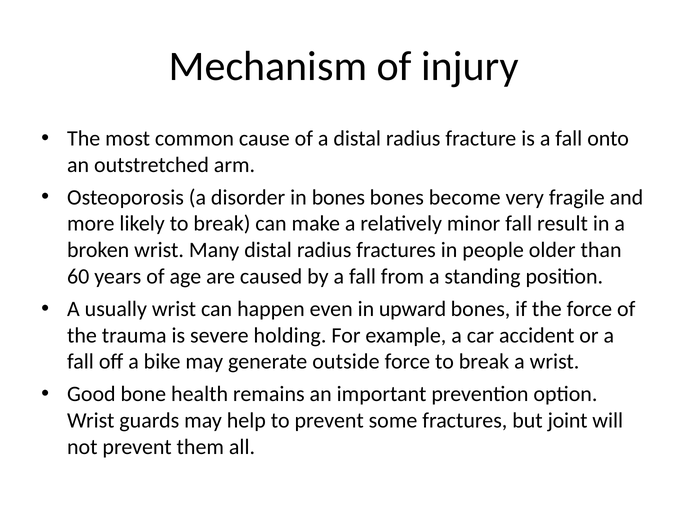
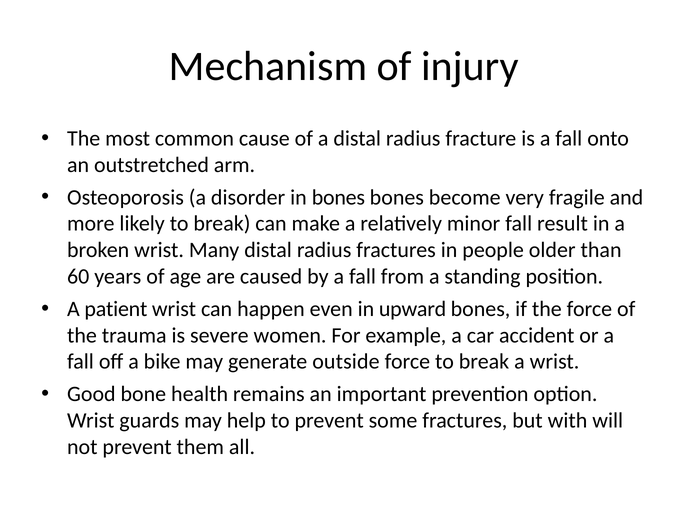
usually: usually -> patient (116, 309)
holding: holding -> women (290, 335)
joint: joint -> with (568, 420)
